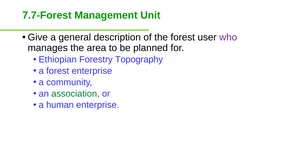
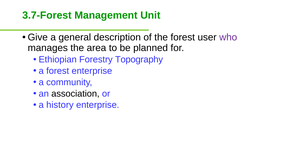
7.7-Forest: 7.7-Forest -> 3.7-Forest (47, 15)
association colour: green -> black (75, 94)
human: human -> history (60, 105)
